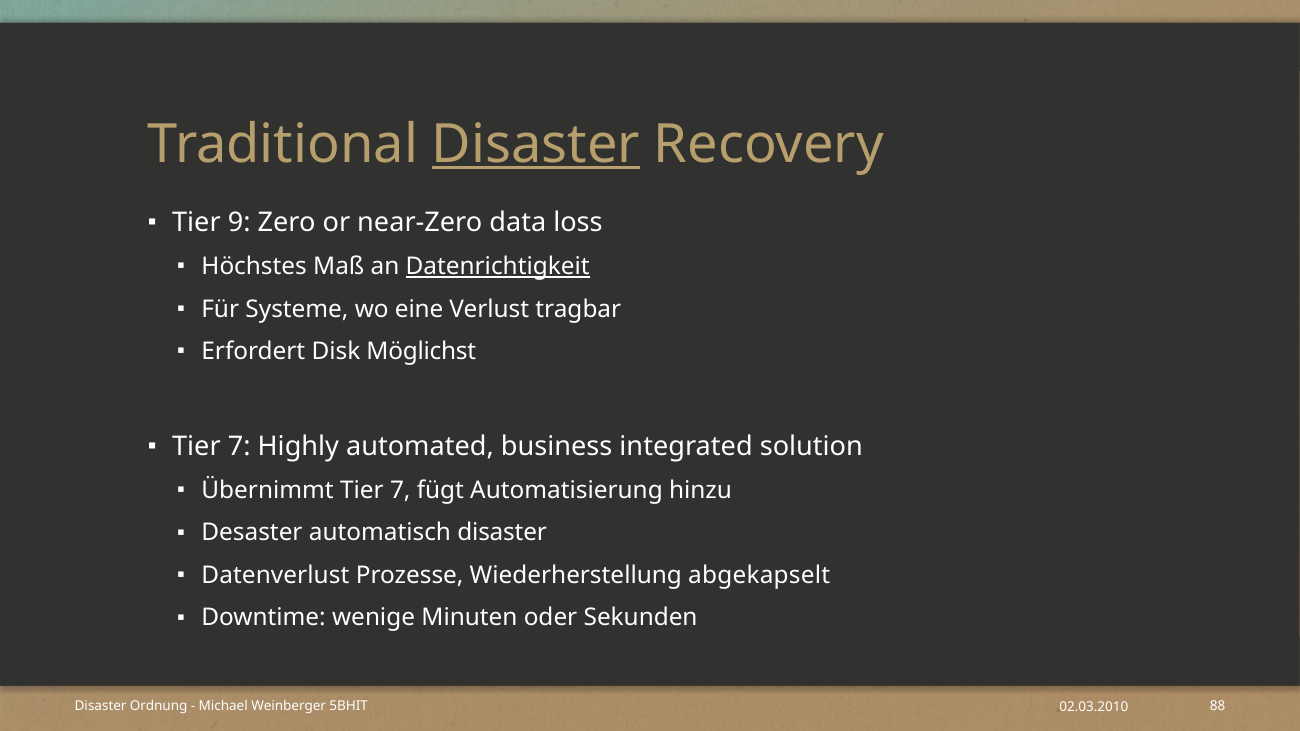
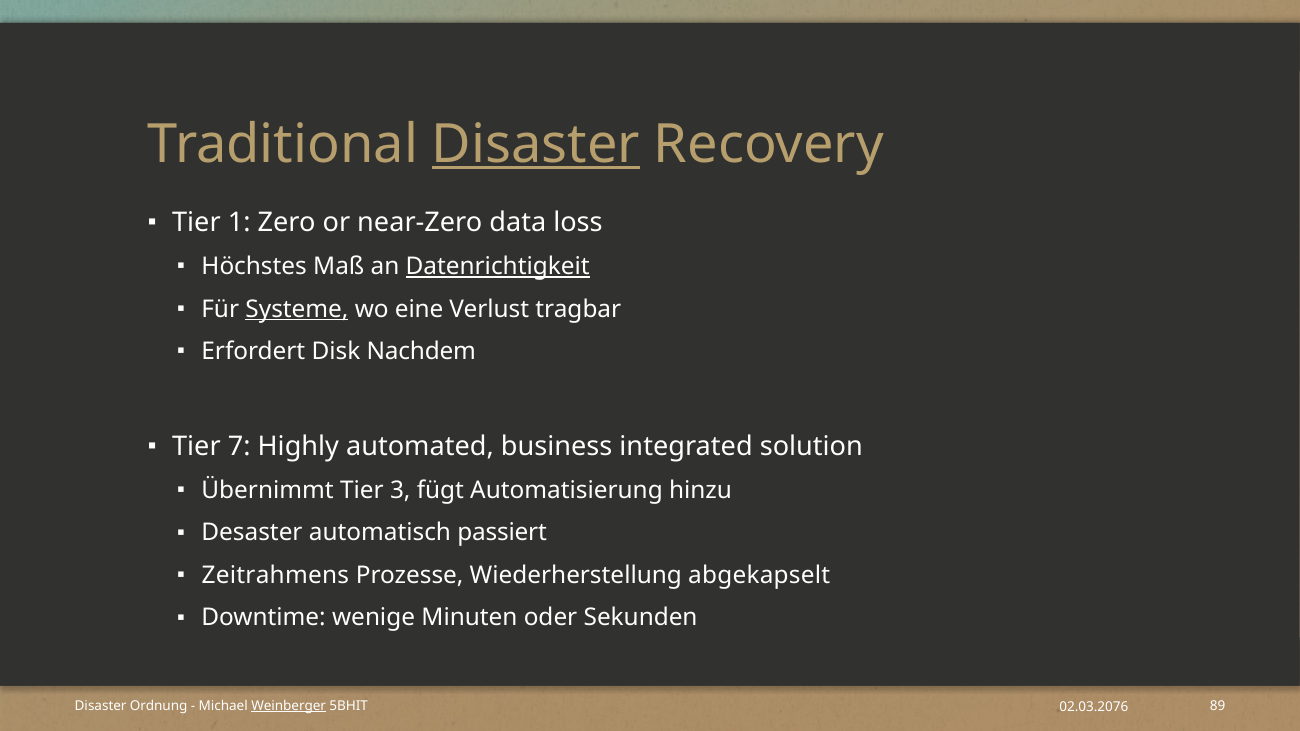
9: 9 -> 1 (239, 222)
Systeme underline: none -> present (297, 309)
Möglichst: Möglichst -> Nachdem (421, 352)
Übernimmt Tier 7: 7 -> 3 (400, 490)
automatisch disaster: disaster -> passiert (502, 533)
Datenverlust: Datenverlust -> Zeitrahmens (275, 576)
Weinberger underline: none -> present (289, 706)
88: 88 -> 89 (1218, 706)
02.03.2010: 02.03.2010 -> 02.03.2076 (1094, 707)
